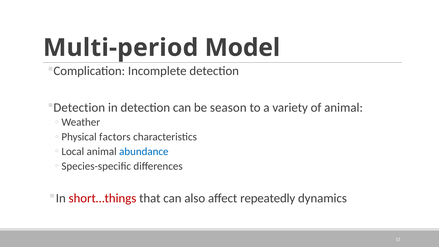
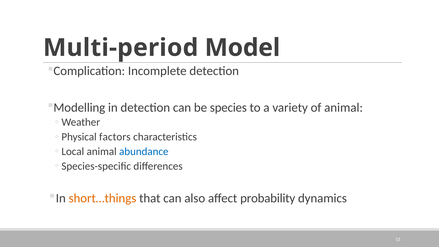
Detection: Detection -> Modelling (79, 108)
season: season -> species (228, 108)
short…things colour: red -> orange (102, 198)
repeatedly: repeatedly -> probability (268, 198)
